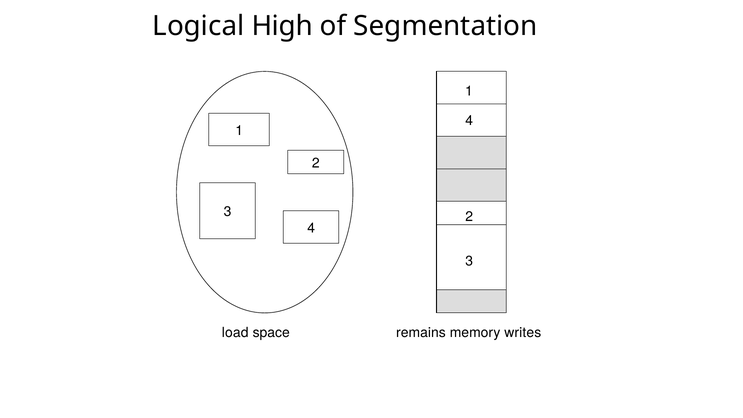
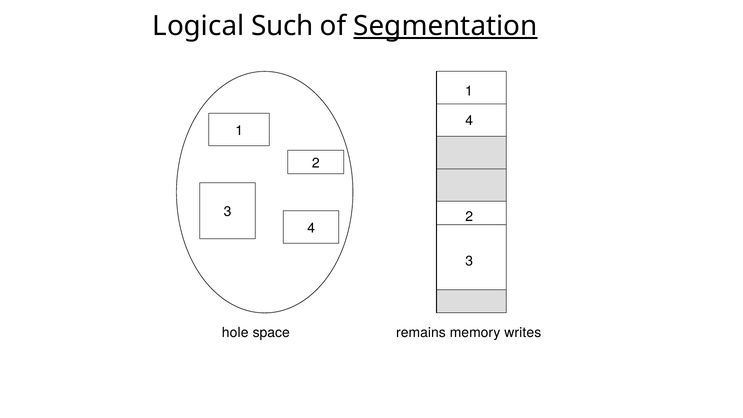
High: High -> Such (282, 26)
Segmentation underline: none -> present (445, 26)
load: load -> hole (235, 332)
